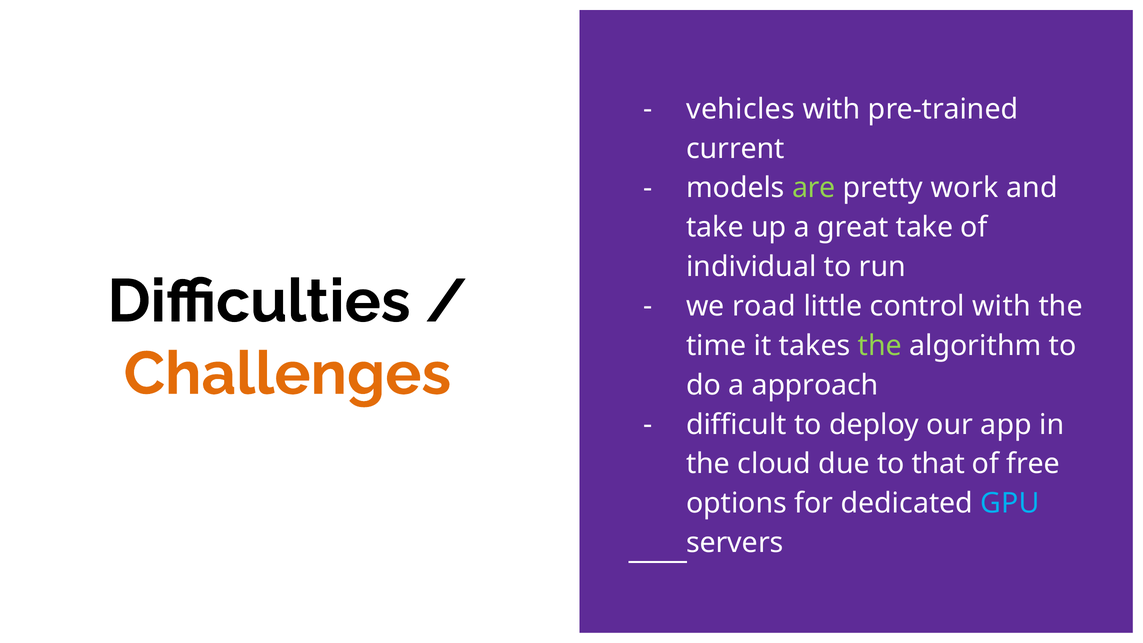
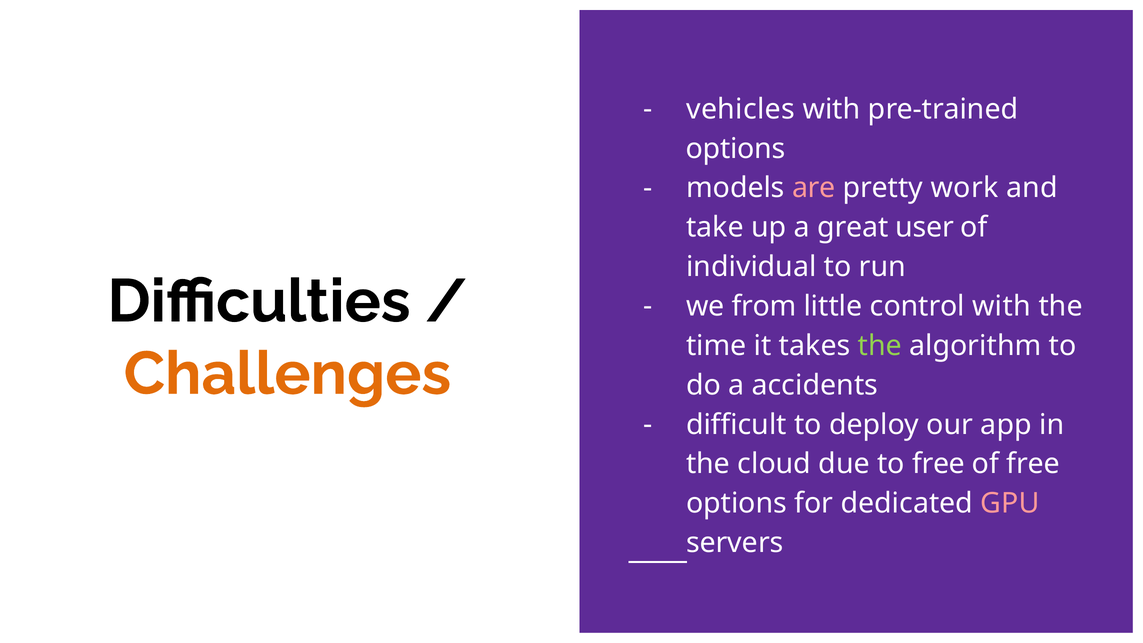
current: current -> options (735, 149)
are colour: light green -> pink (814, 188)
great take: take -> user (925, 227)
road: road -> from (764, 306)
approach: approach -> accidents (815, 385)
to that: that -> free (939, 464)
GPU colour: light blue -> pink (1010, 503)
